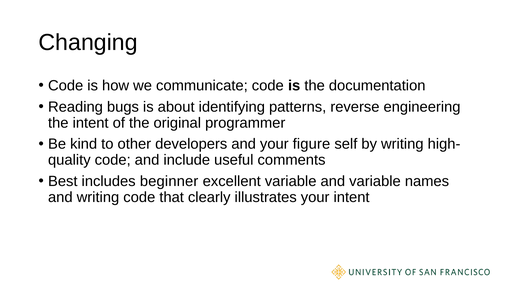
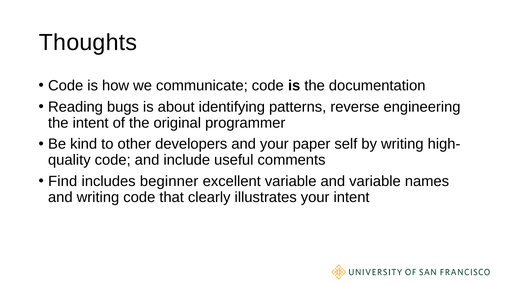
Changing: Changing -> Thoughts (88, 43)
figure: figure -> paper (312, 144)
Best: Best -> Find (63, 181)
